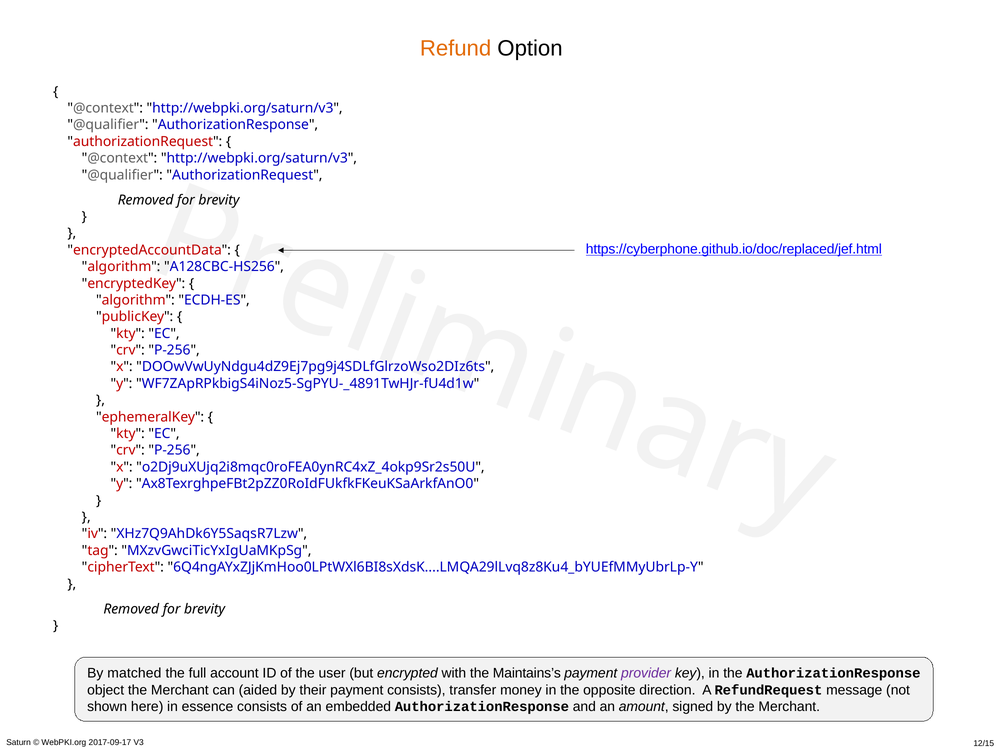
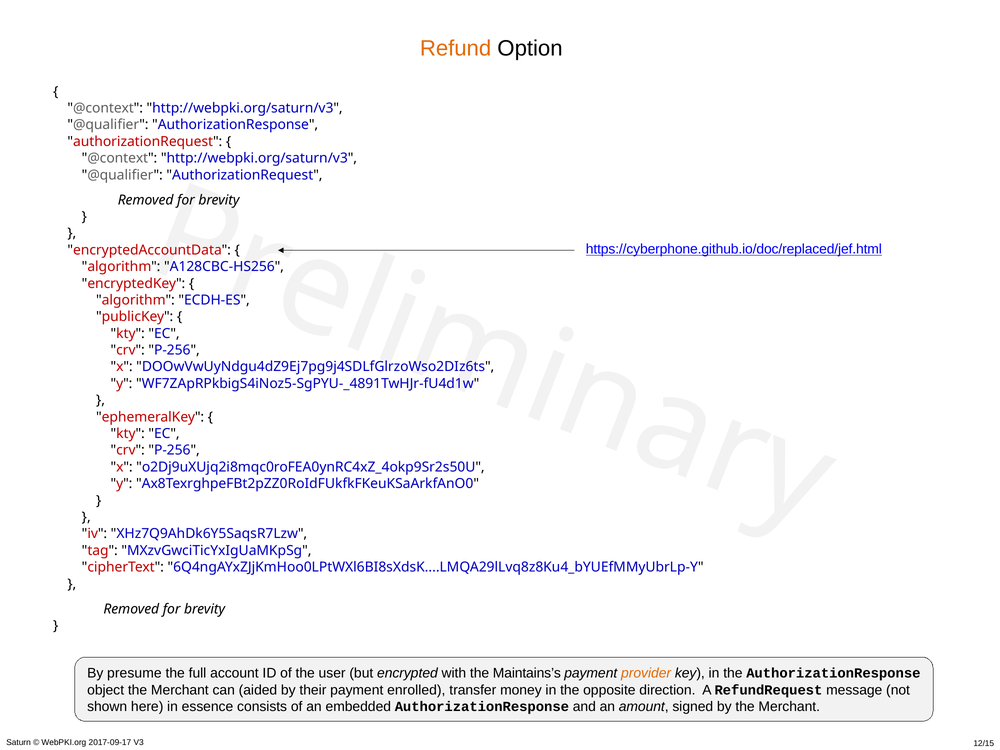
matched: matched -> presume (134, 673)
provider colour: purple -> orange (646, 673)
payment consists: consists -> enrolled (416, 690)
